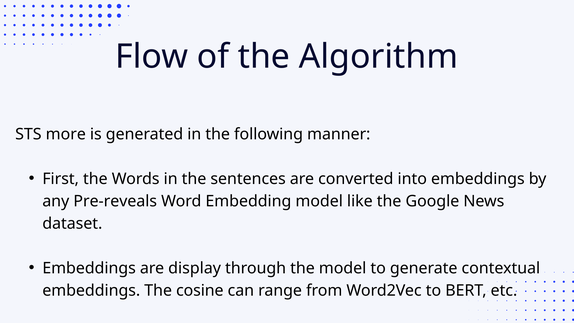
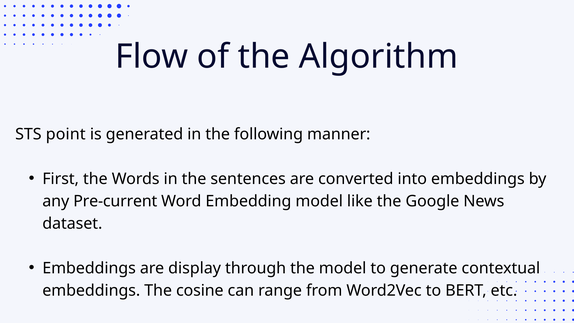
more: more -> point (66, 134)
Pre-reveals: Pre-reveals -> Pre-current (115, 201)
